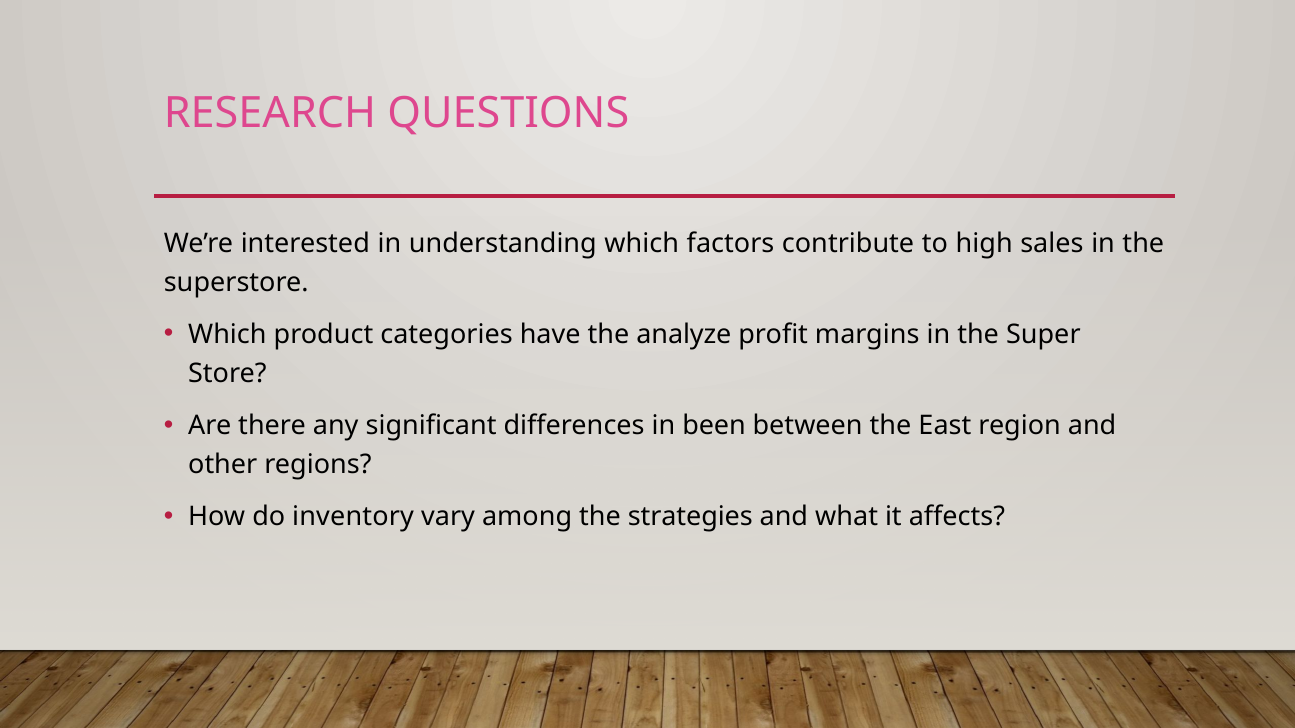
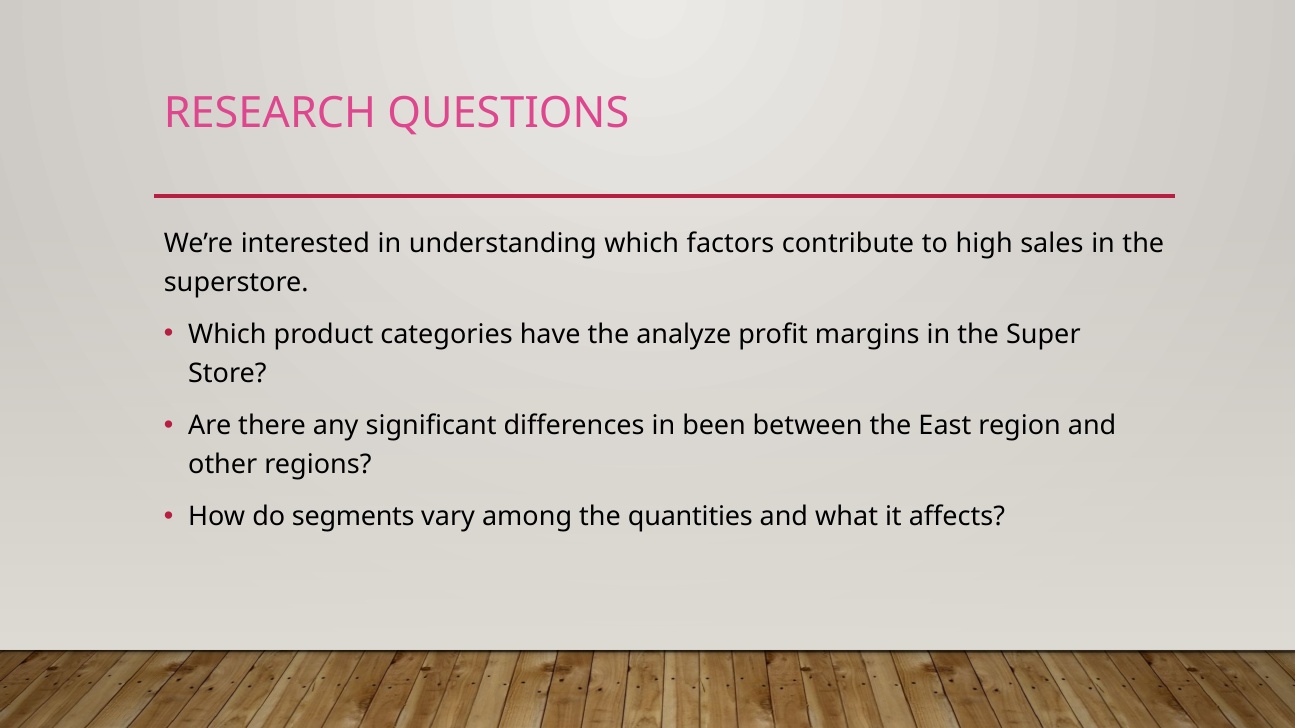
inventory: inventory -> segments (353, 517)
strategies: strategies -> quantities (690, 517)
